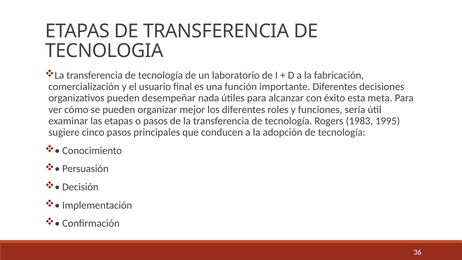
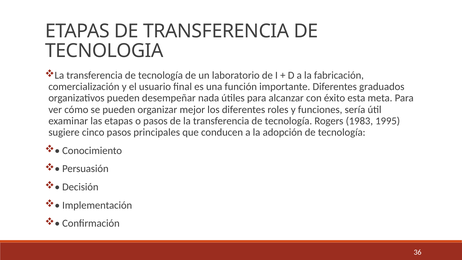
decisiones: decisiones -> graduados (382, 87)
